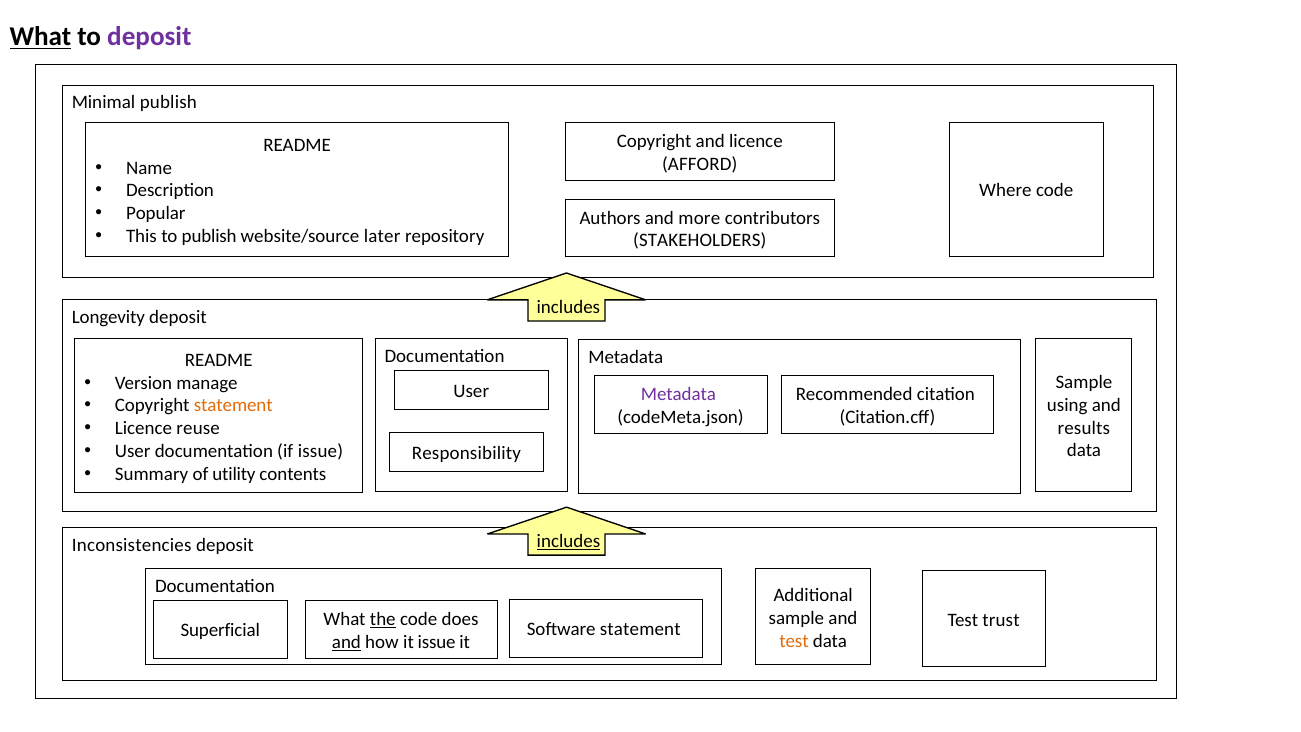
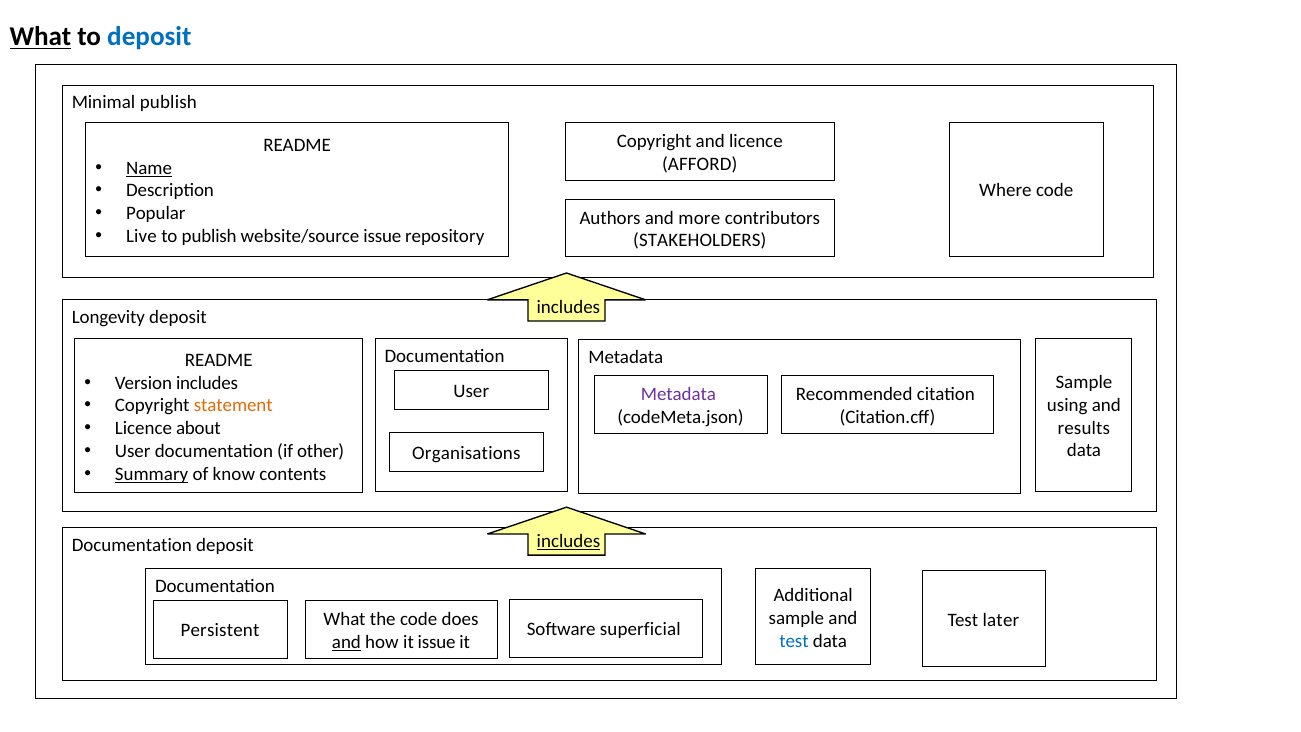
deposit colour: purple -> blue (149, 37)
Name underline: none -> present (149, 168)
This: This -> Live (141, 236)
website/source later: later -> issue (382, 236)
Version manage: manage -> includes (207, 383)
reuse: reuse -> about (198, 428)
if issue: issue -> other (321, 451)
Responsibility: Responsibility -> Organisations (466, 453)
Summary underline: none -> present (152, 474)
utility: utility -> know (234, 474)
Inconsistencies: Inconsistencies -> Documentation (132, 545)
the underline: present -> none (383, 619)
trust: trust -> later (1001, 620)
Software statement: statement -> superficial (640, 629)
Superficial: Superficial -> Persistent (220, 630)
test colour: orange -> blue (794, 641)
